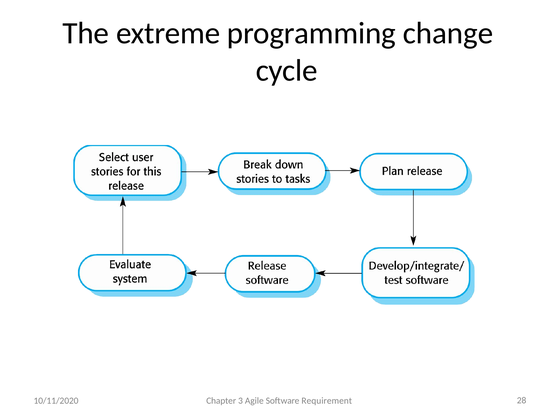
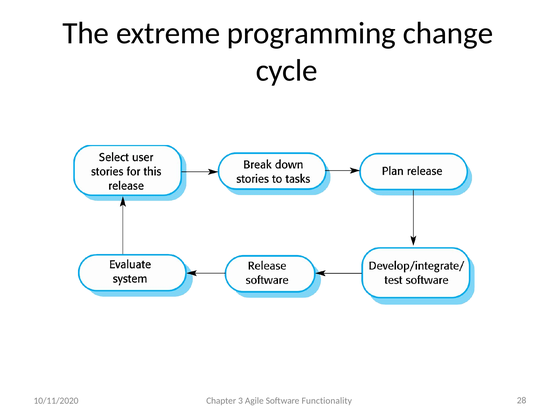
Requirement: Requirement -> Functionality (327, 401)
